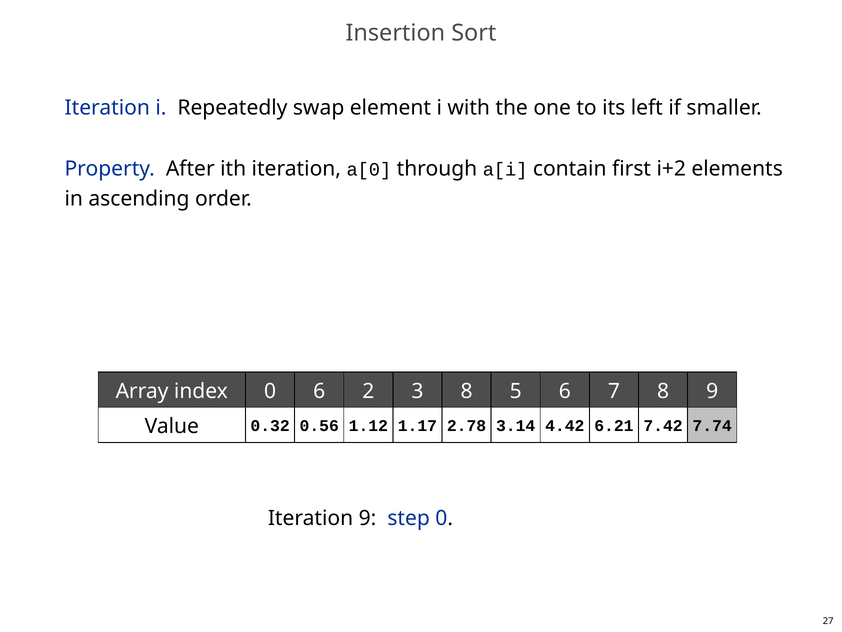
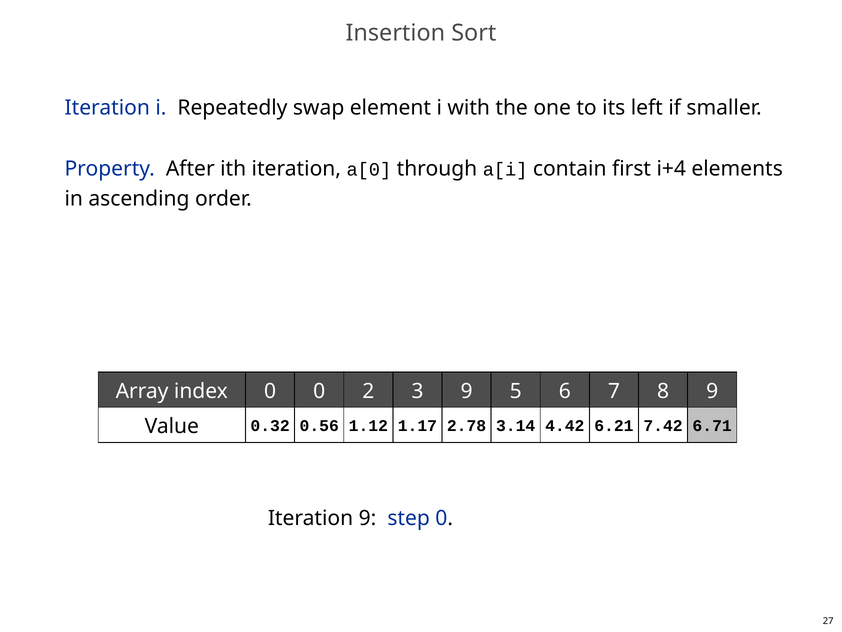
i+2: i+2 -> i+4 (671, 168)
0 6: 6 -> 0 (319, 391)
3 8: 8 -> 9 (467, 391)
7.74: 7.74 -> 6.71 (712, 426)
